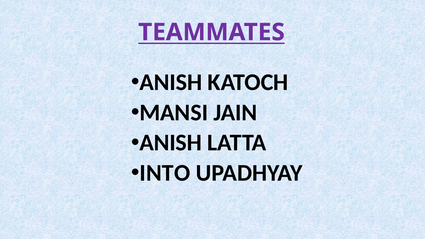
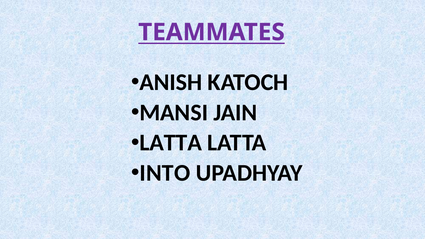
ANISH: ANISH -> LATTA (171, 143)
